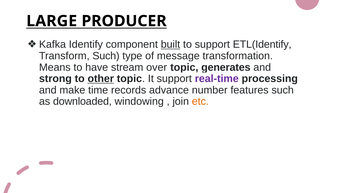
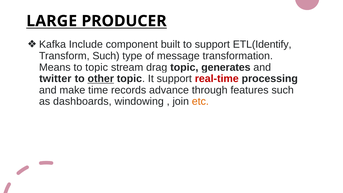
Identify: Identify -> Include (86, 44)
built underline: present -> none (170, 44)
to have: have -> topic (97, 67)
over: over -> drag (157, 67)
strong: strong -> twitter (55, 79)
real-time colour: purple -> red (217, 79)
number: number -> through (210, 90)
downloaded: downloaded -> dashboards (82, 101)
